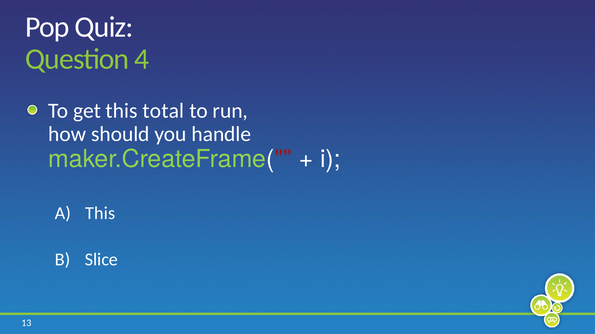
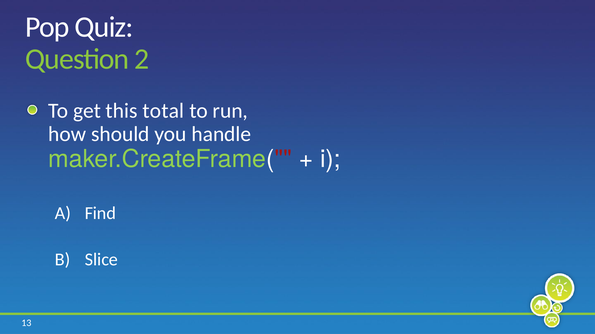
4: 4 -> 2 (142, 59)
This: This -> Find (100, 214)
